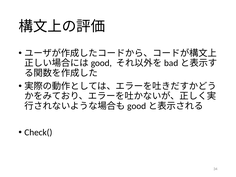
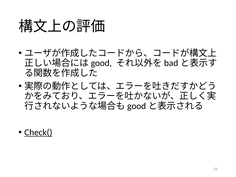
Check( underline: none -> present (38, 132)
